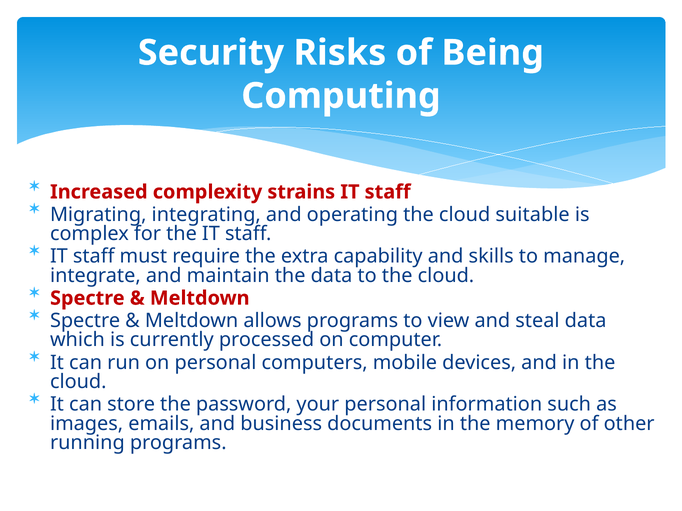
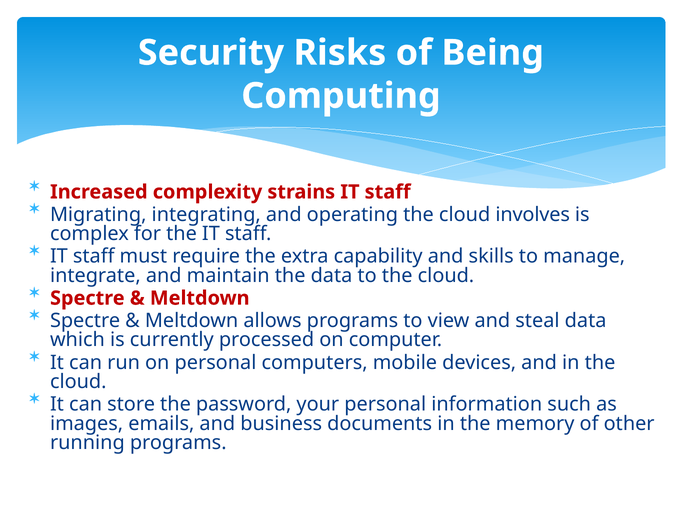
suitable: suitable -> involves (533, 215)
